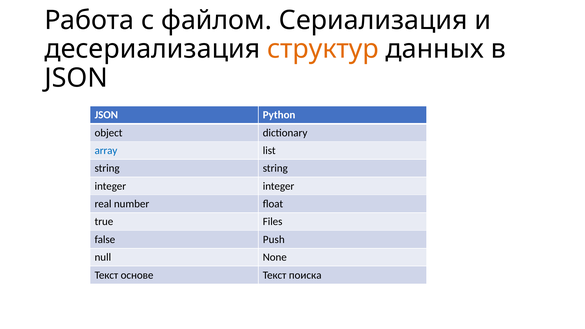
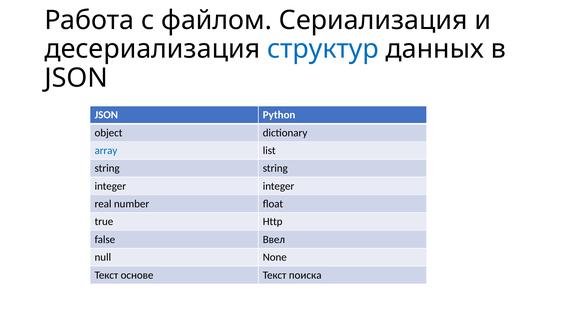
структур colour: orange -> blue (323, 49)
Files: Files -> Http (273, 222)
Push: Push -> Ввел (274, 240)
